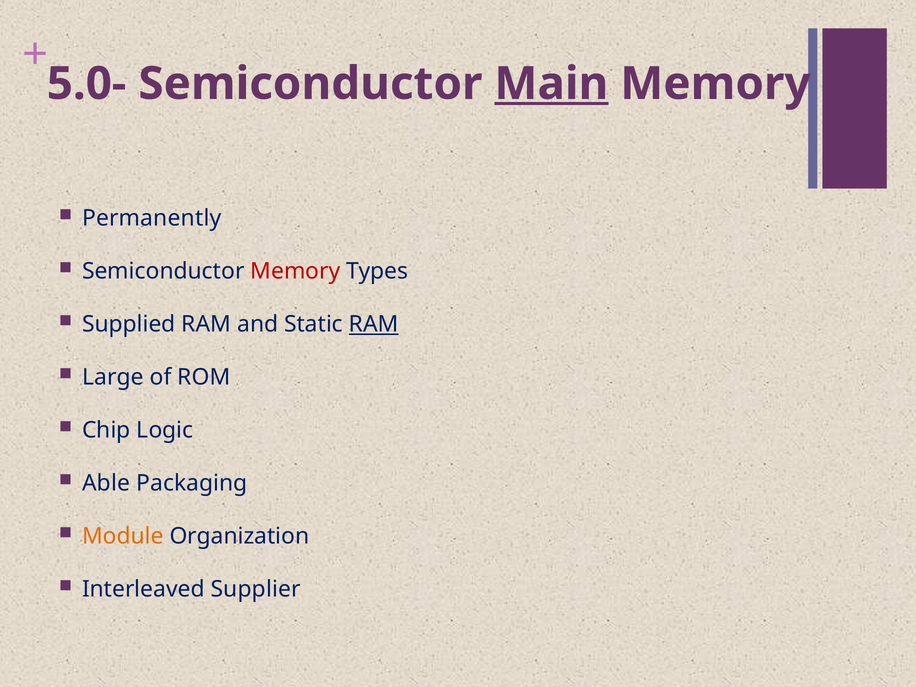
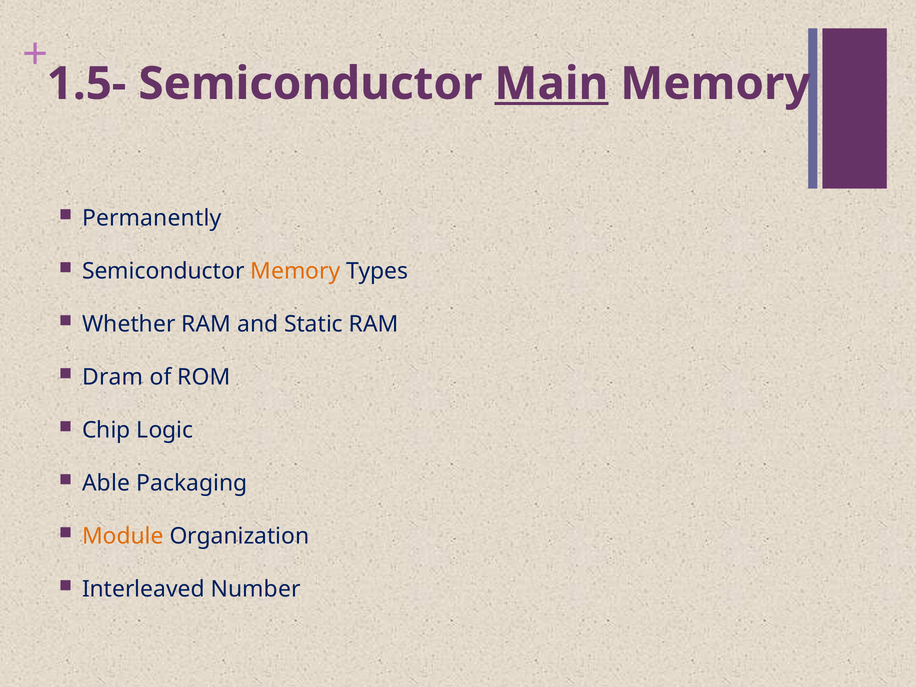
5.0-: 5.0- -> 1.5- (87, 84)
Memory colour: red -> orange (295, 271)
Supplied: Supplied -> Whether (129, 324)
RAM underline: present -> none (374, 324)
Large: Large -> Dram (113, 377)
Supplier: Supplier -> Number (256, 589)
